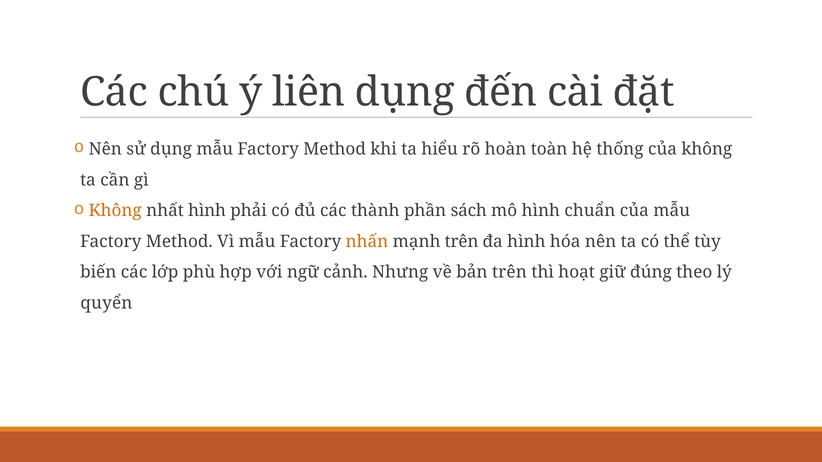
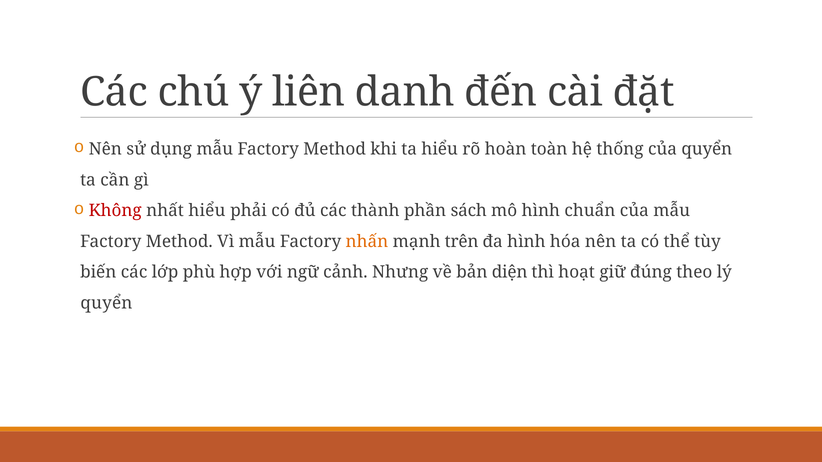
liên dụng: dụng -> danh (405, 92)
của không: không -> quyển (707, 149)
Không colour: orange -> red (115, 211)
nhất hình: hình -> hiểu (207, 211)
bản trên: trên -> diện (510, 273)
